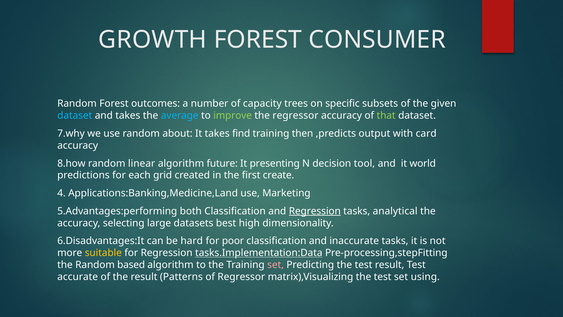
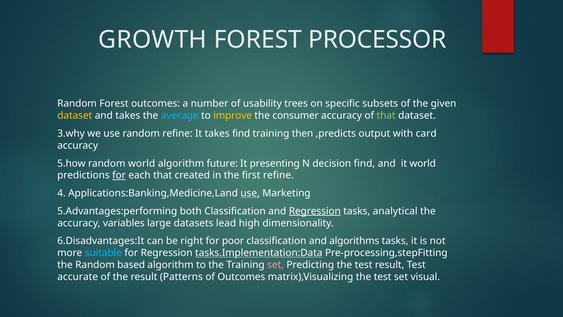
CONSUMER: CONSUMER -> PROCESSOR (377, 40)
capacity: capacity -> usability (262, 104)
dataset colour: light blue -> yellow (75, 116)
improve colour: light green -> yellow (233, 116)
the regressor: regressor -> consumer (296, 116)
7.why: 7.why -> 3.why (71, 133)
random about: about -> refine (177, 133)
8.how: 8.how -> 5.how (71, 163)
random linear: linear -> world (142, 163)
decision tool: tool -> find (364, 163)
for underline: none -> present (119, 175)
each grid: grid -> that (163, 175)
first create: create -> refine (278, 175)
use underline: none -> present (250, 193)
selecting: selecting -> variables (124, 223)
best: best -> lead (226, 223)
hard: hard -> right (192, 241)
inaccurate: inaccurate -> algorithms (354, 241)
suitable colour: yellow -> light blue (103, 253)
of Regressor: Regressor -> Outcomes (241, 277)
using: using -> visual (425, 277)
